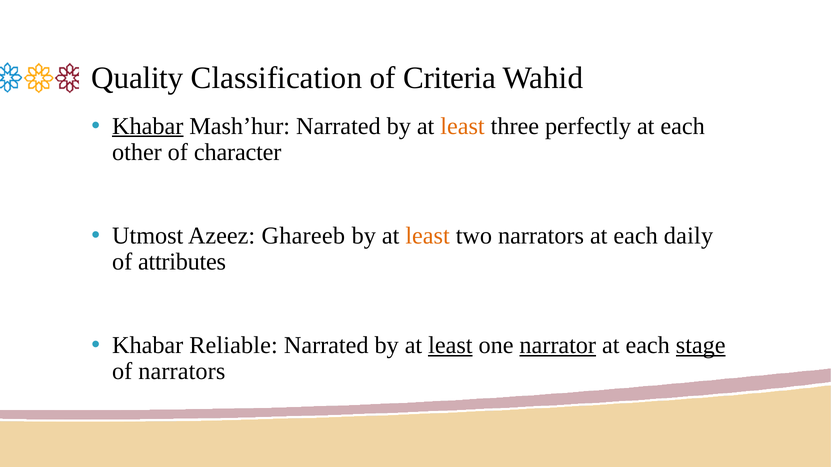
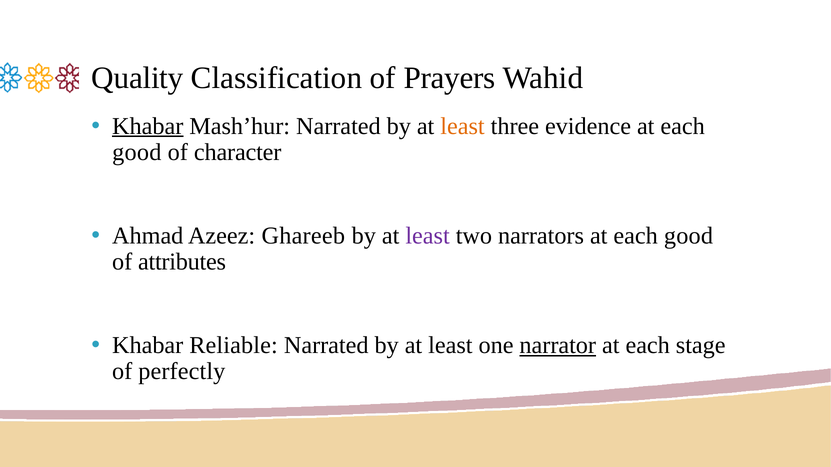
Criteria: Criteria -> Prayers (450, 78)
perfectly: perfectly -> evidence (588, 126)
other: other -> good (137, 152)
Utmost: Utmost -> Ahmad (148, 236)
least colour: orange -> purple (428, 236)
narrators at each daily: daily -> good (689, 236)
least underline: present -> none (450, 346)
stage underline: present -> none (701, 346)
of narrators: narrators -> perfectly (182, 372)
